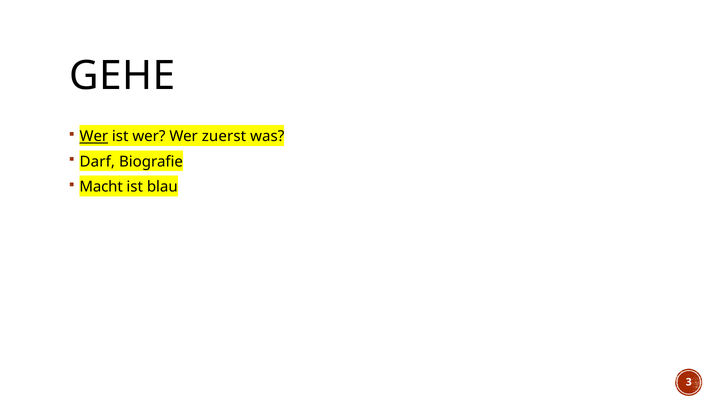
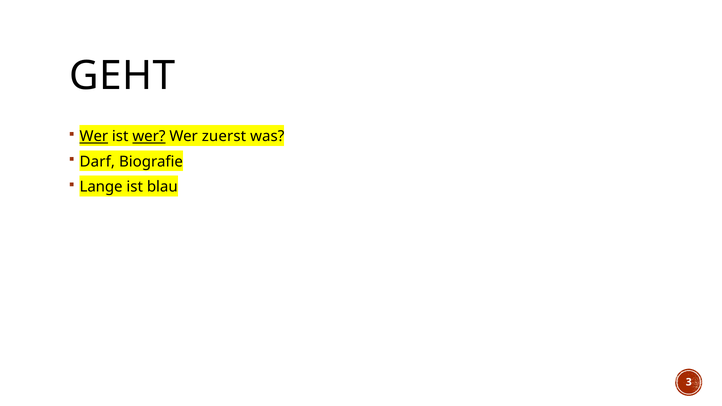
GEHE: GEHE -> GEHT (123, 76)
wer underline: none -> present (149, 136)
Macht: Macht -> Lange (101, 187)
